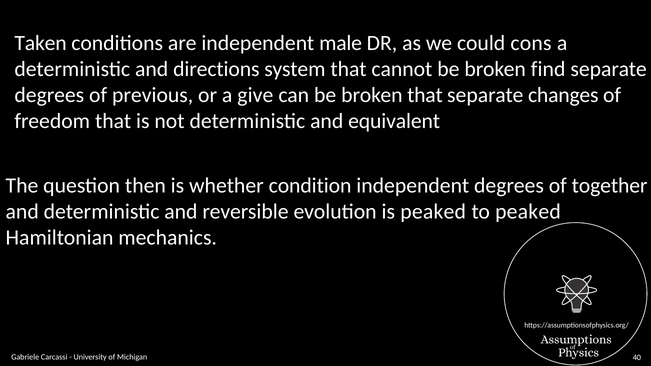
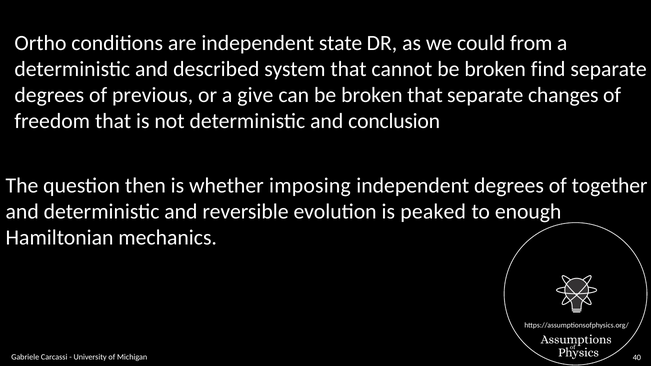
Taken: Taken -> Ortho (40, 43)
male: male -> state (341, 43)
cons: cons -> from (531, 43)
directions: directions -> described (216, 69)
equivalent: equivalent -> conclusion (394, 121)
condition: condition -> imposing (310, 185)
to peaked: peaked -> enough (528, 212)
